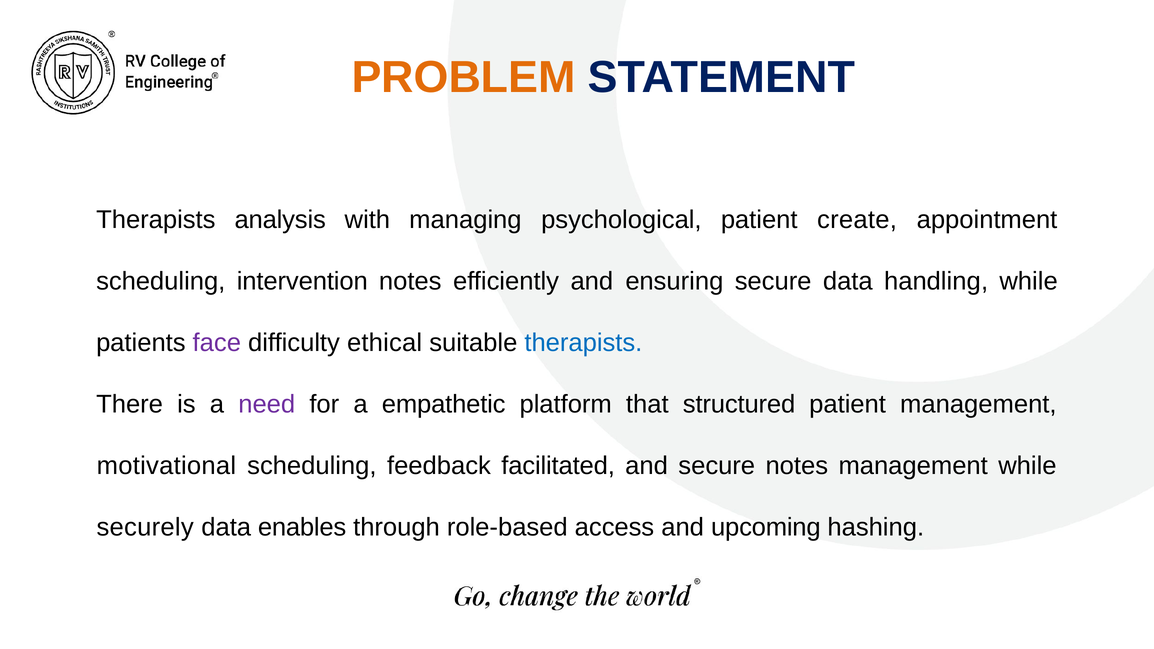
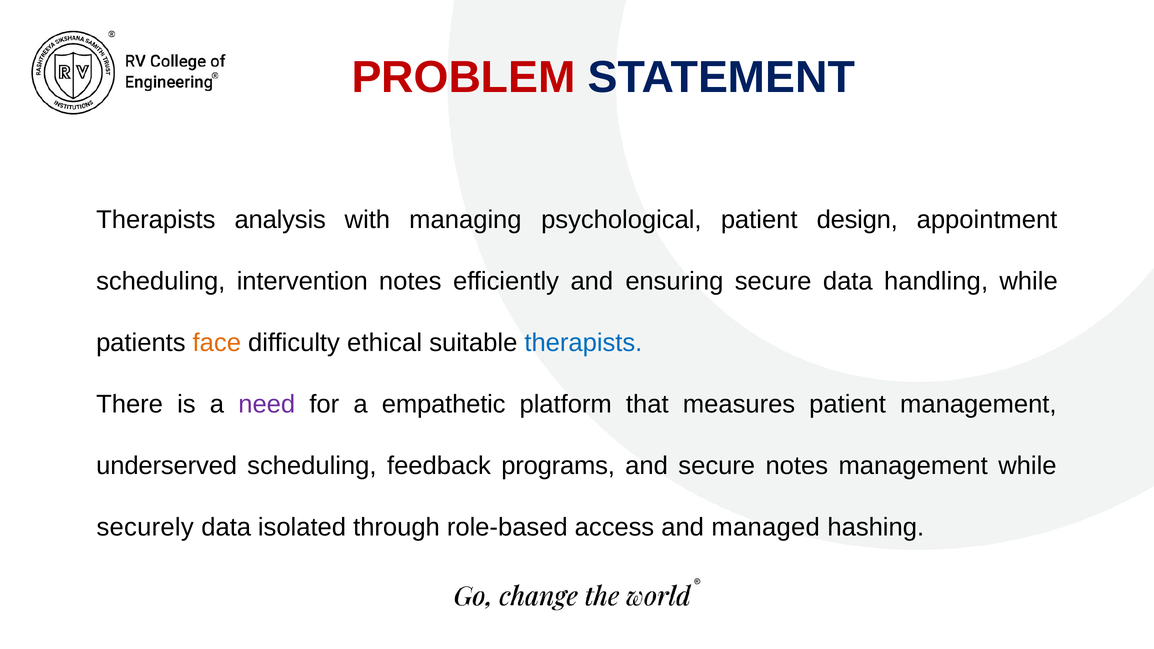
PROBLEM colour: orange -> red (463, 78)
create: create -> design (857, 220)
face colour: purple -> orange (217, 343)
structured: structured -> measures (739, 404)
motivational: motivational -> underserved (167, 466)
facilitated: facilitated -> programs (558, 466)
enables: enables -> isolated (302, 527)
upcoming: upcoming -> managed (766, 527)
